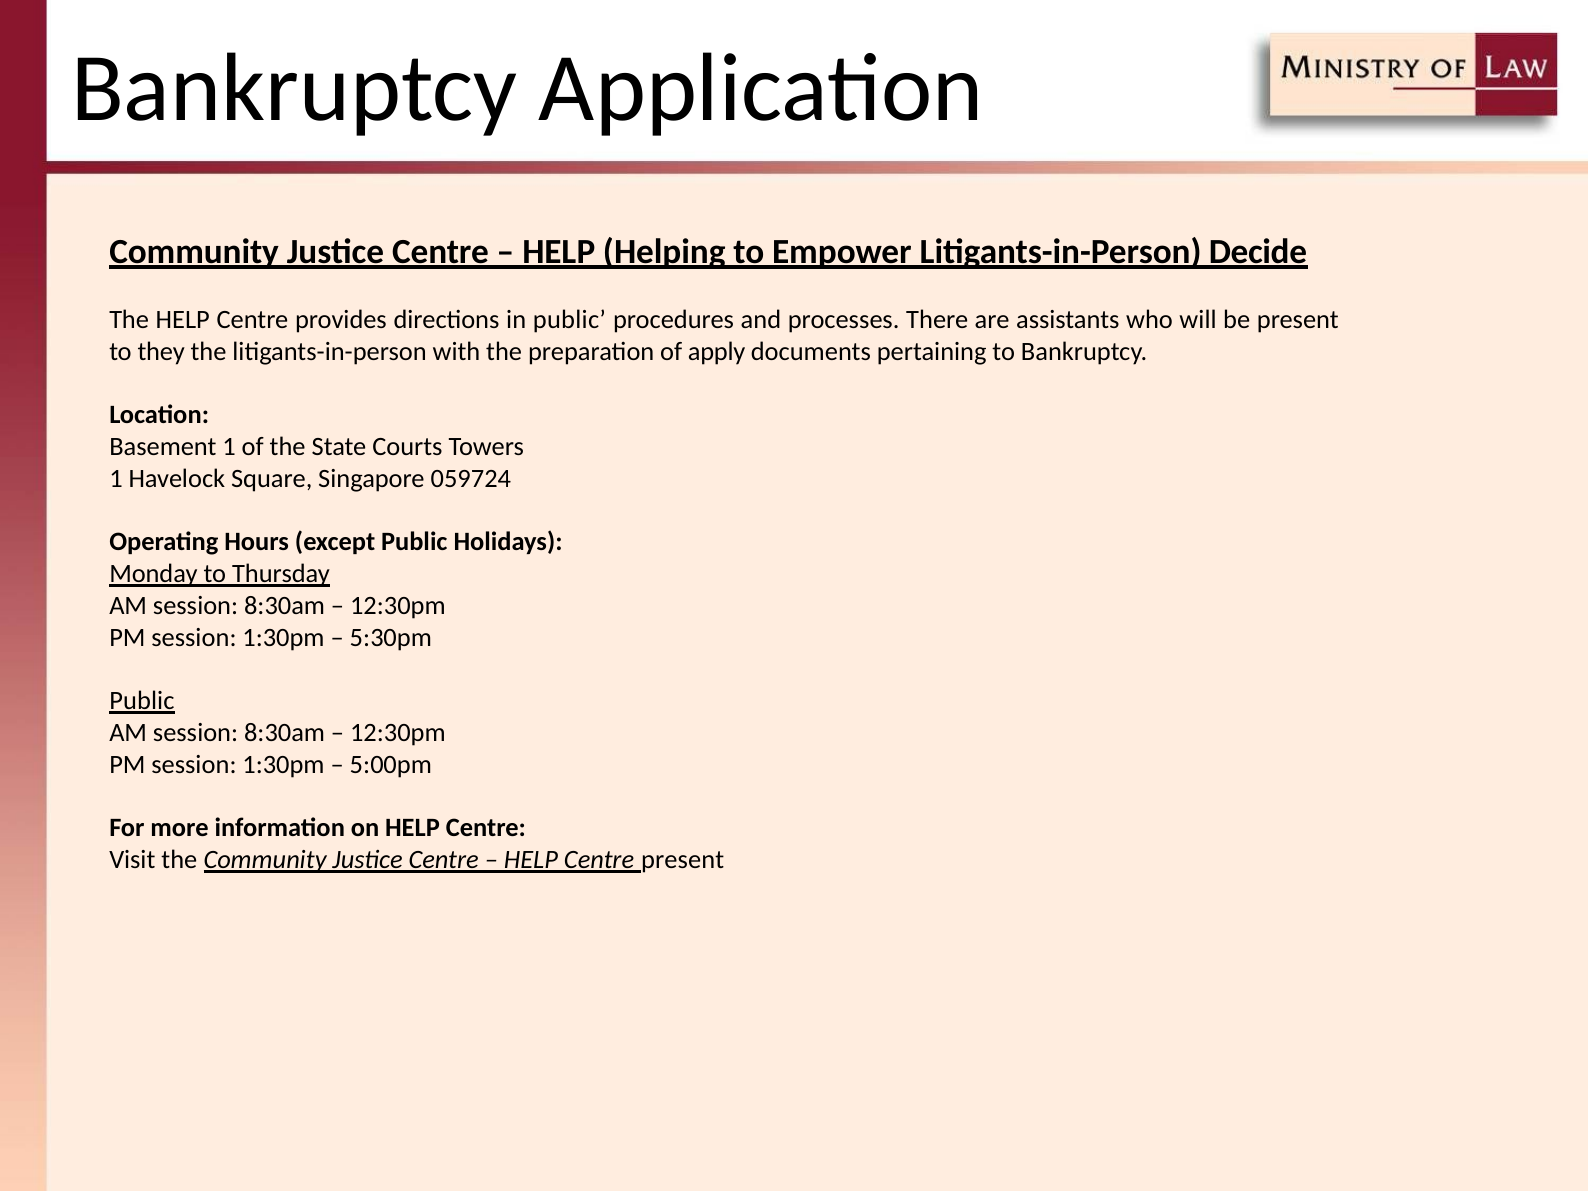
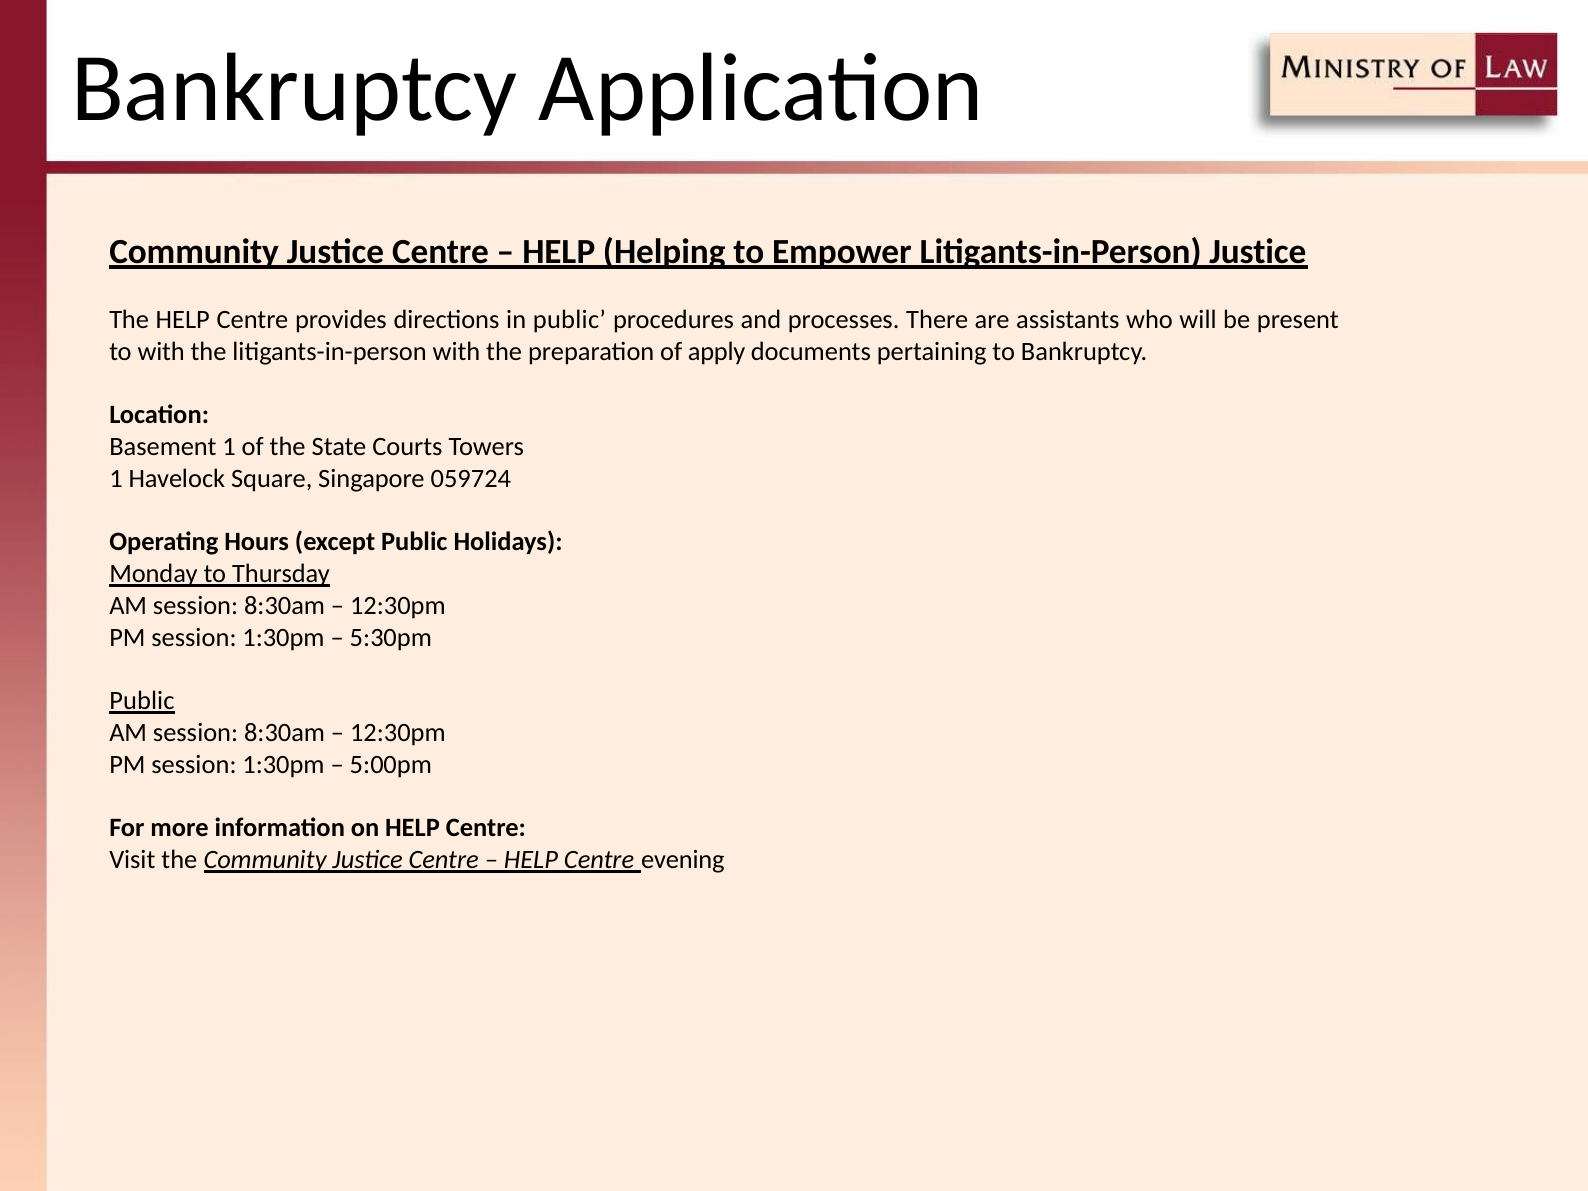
Litigants-in-Person Decide: Decide -> Justice (1258, 252)
to they: they -> with (161, 352)
Centre present: present -> evening (683, 860)
